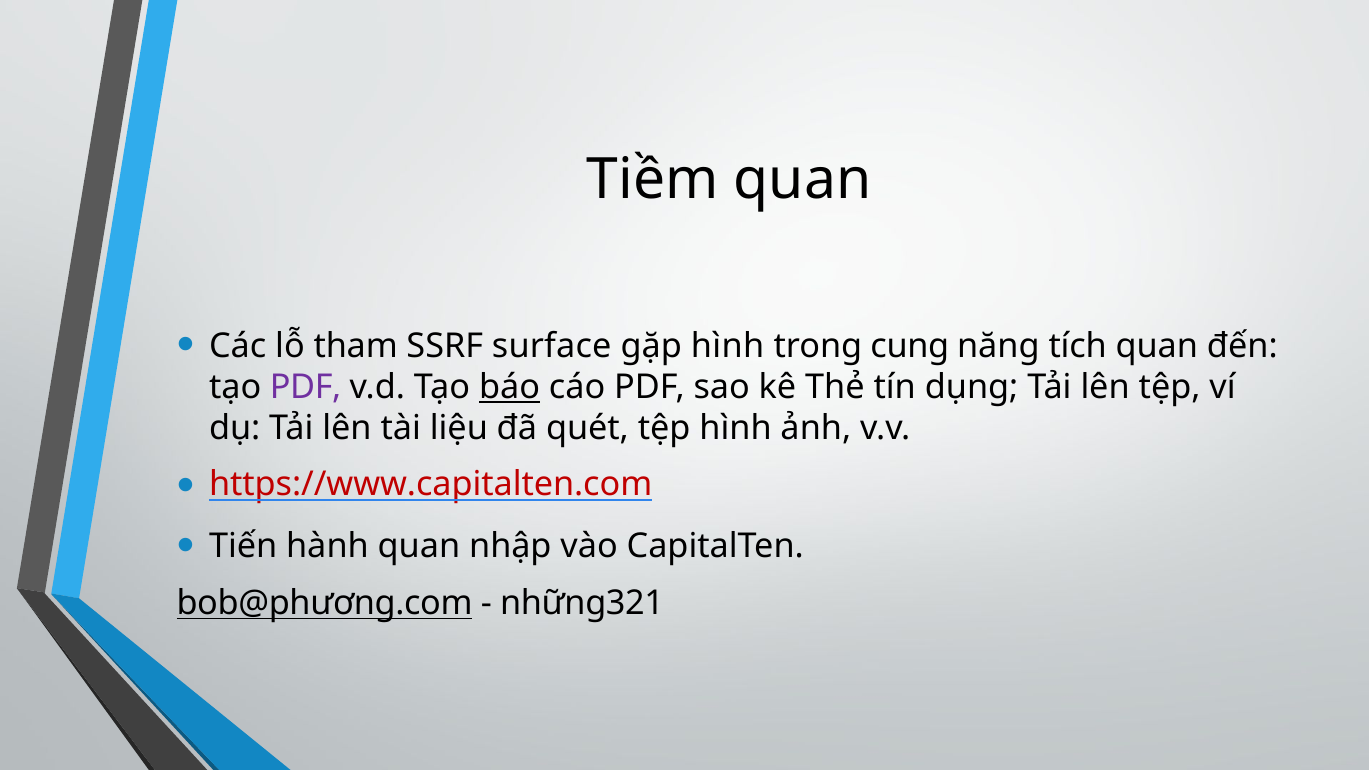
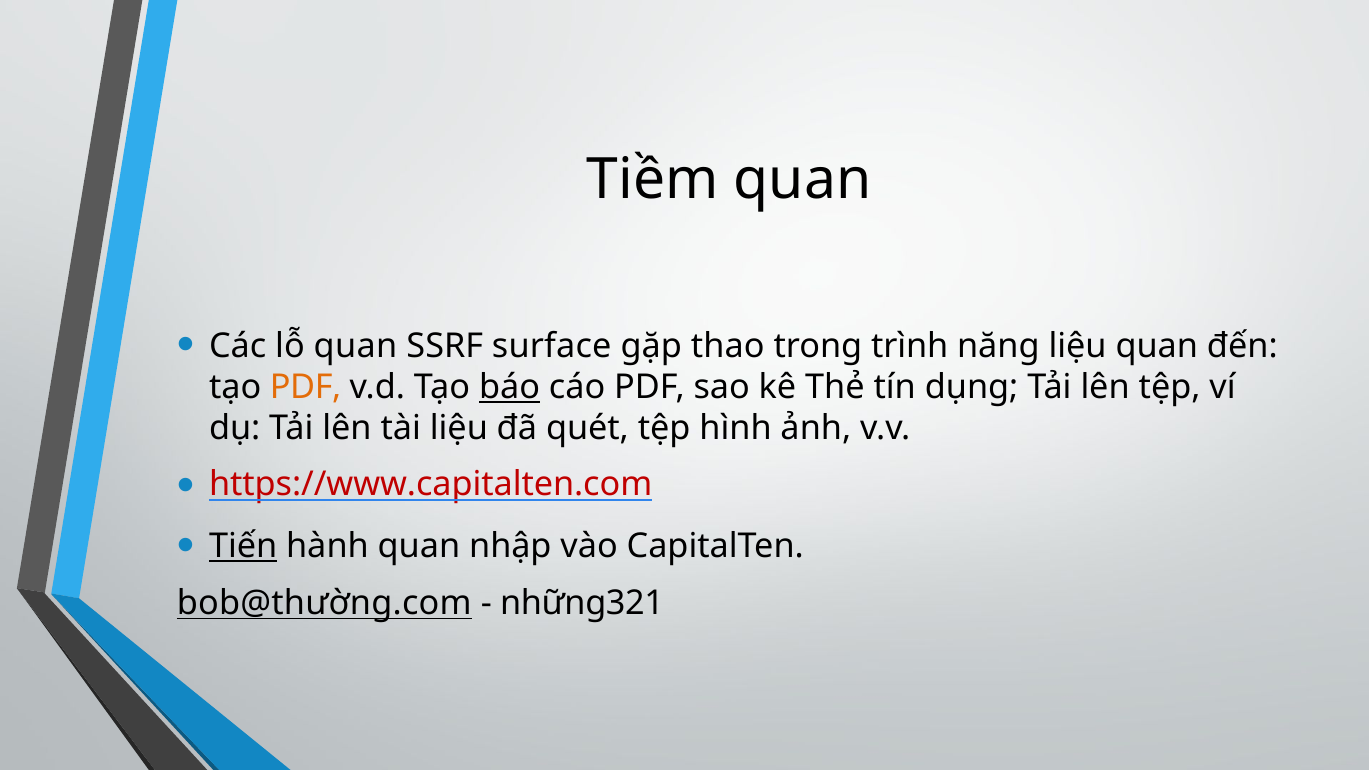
lỗ tham: tham -> quan (355, 346)
gặp hình: hình -> thao (728, 346)
cung: cung -> trình (910, 346)
năng tích: tích -> liệu (1078, 346)
PDF colour: purple -> orange (306, 387)
Tiến underline: none -> present (243, 547)
bob@phương.com: bob@phương.com -> bob@thường.com (324, 603)
